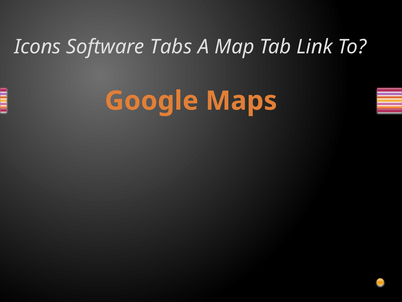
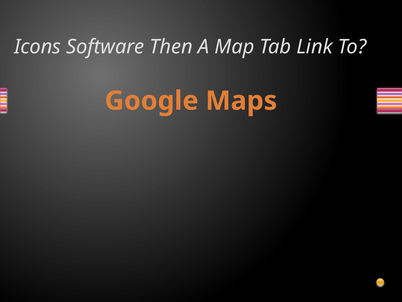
Tabs: Tabs -> Then (171, 47)
